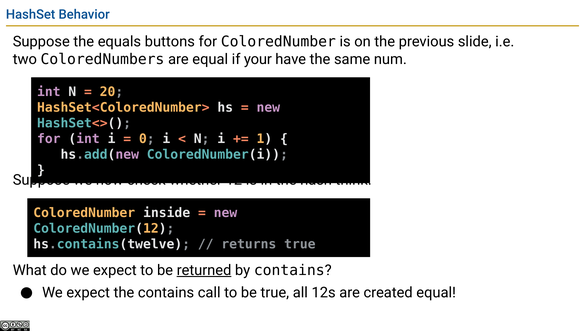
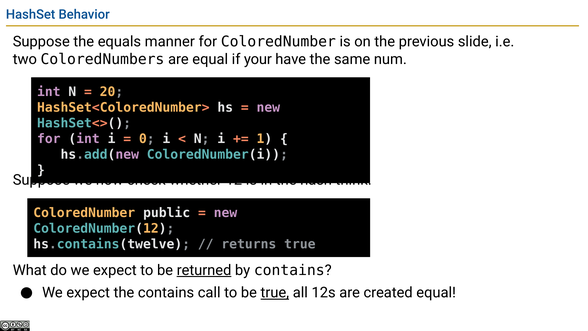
buttons: buttons -> manner (170, 42)
inside: inside -> public (167, 213)
true underline: none -> present (275, 293)
